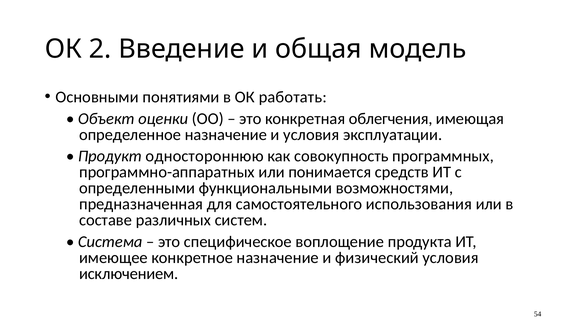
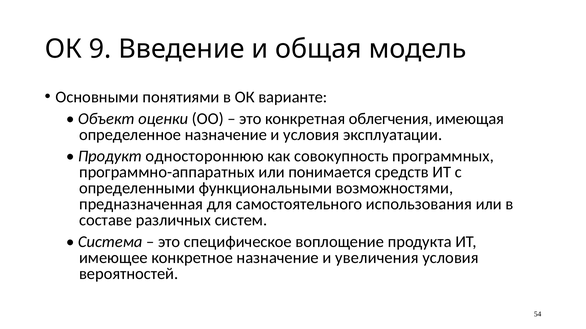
2: 2 -> 9 (100, 49)
работать: работать -> варианте (293, 97)
физический: физический -> увеличения (377, 258)
исключением: исключением -> вероятностей (129, 274)
